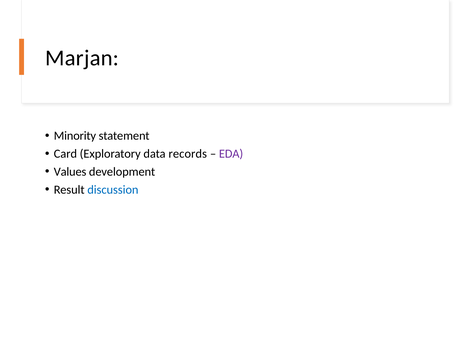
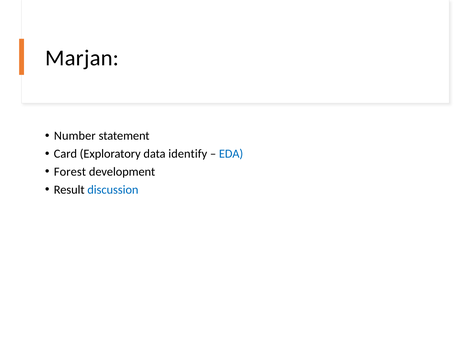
Minority: Minority -> Number (75, 136)
records: records -> identify (188, 153)
EDA colour: purple -> blue (231, 153)
Values: Values -> Forest (70, 171)
